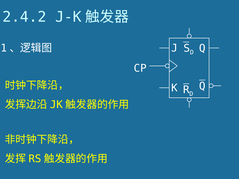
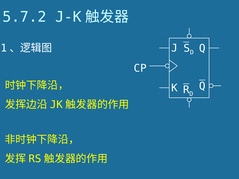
2.4.2: 2.4.2 -> 5.7.2 (24, 17)
